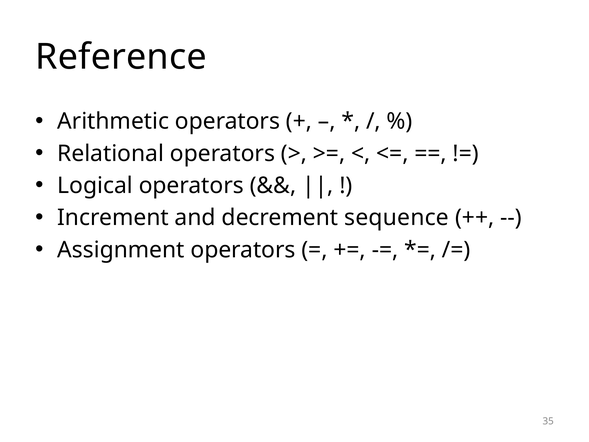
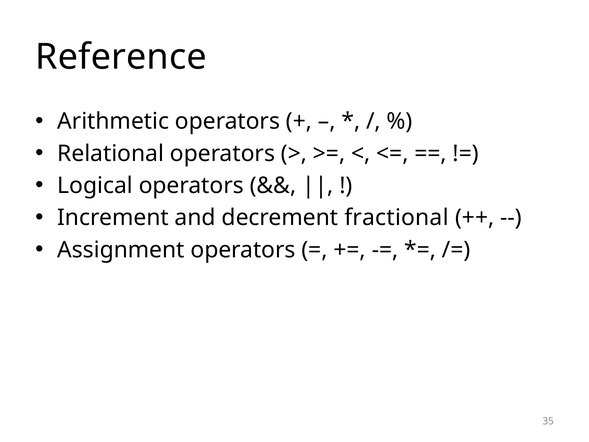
sequence: sequence -> fractional (397, 218)
